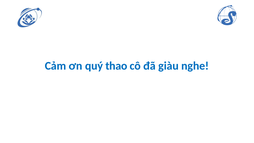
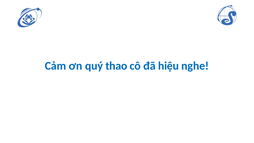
giàu: giàu -> hiệu (169, 66)
